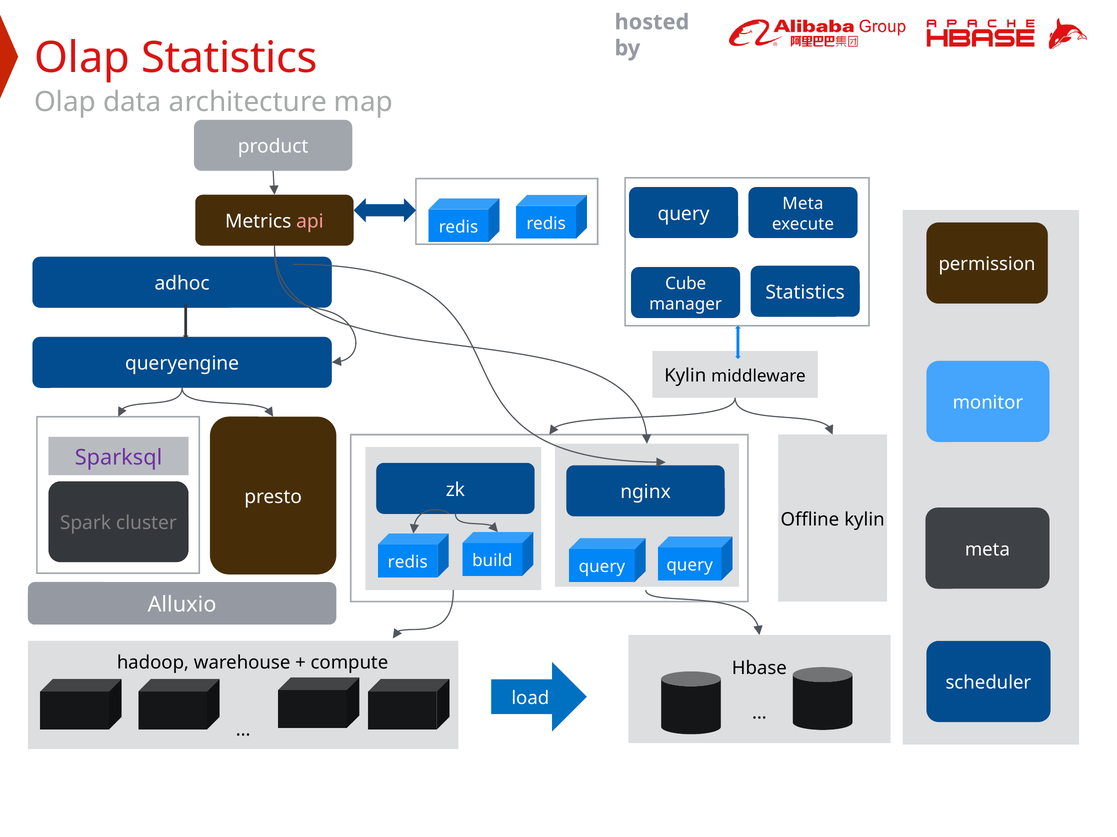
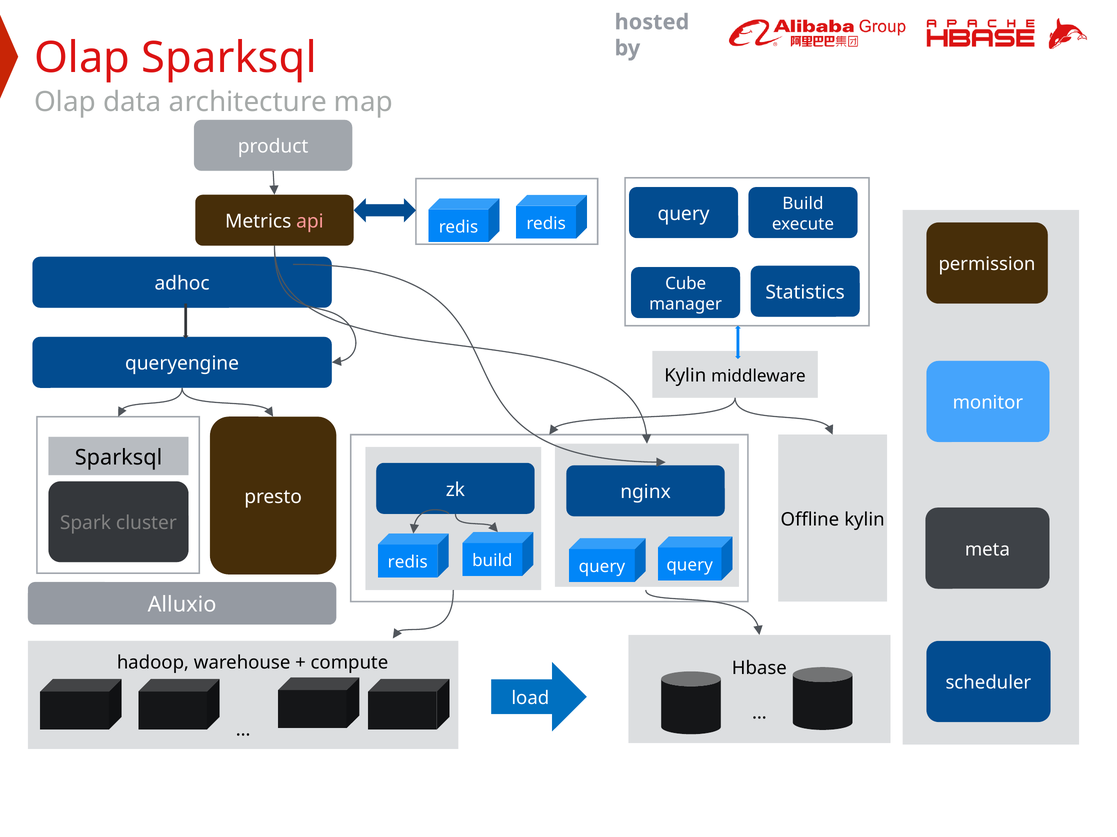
Olap Statistics: Statistics -> Sparksql (229, 58)
Meta: Meta -> Build (803, 204)
Sparksql colour: purple -> black (119, 458)
